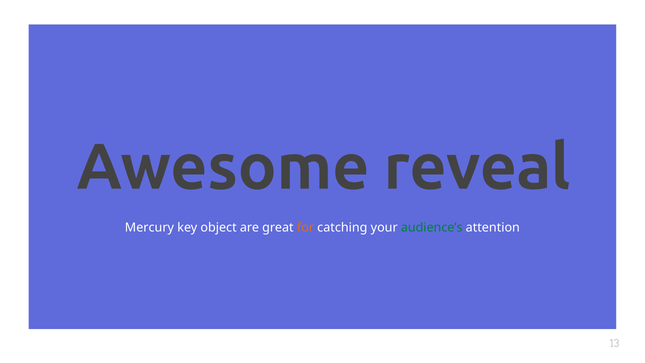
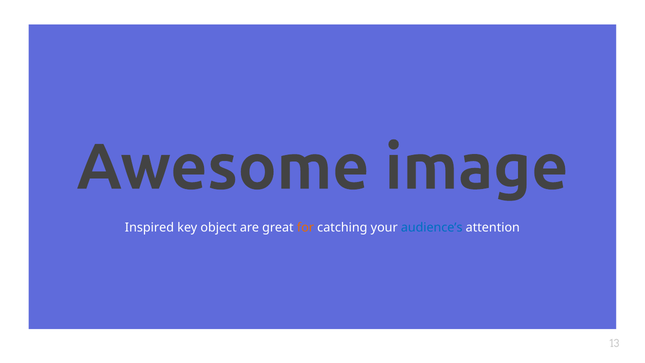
reveal: reveal -> image (477, 167)
Mercury: Mercury -> Inspired (149, 228)
audience’s colour: green -> blue (432, 228)
